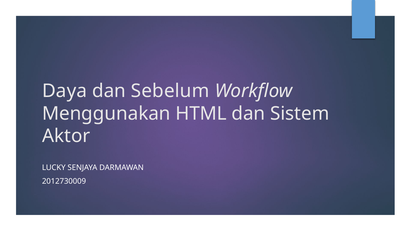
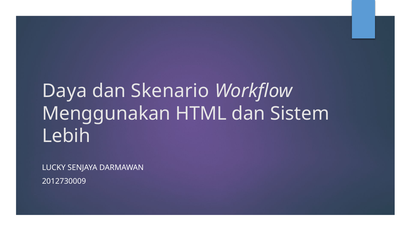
Sebelum: Sebelum -> Skenario (170, 91)
Aktor: Aktor -> Lebih (66, 136)
